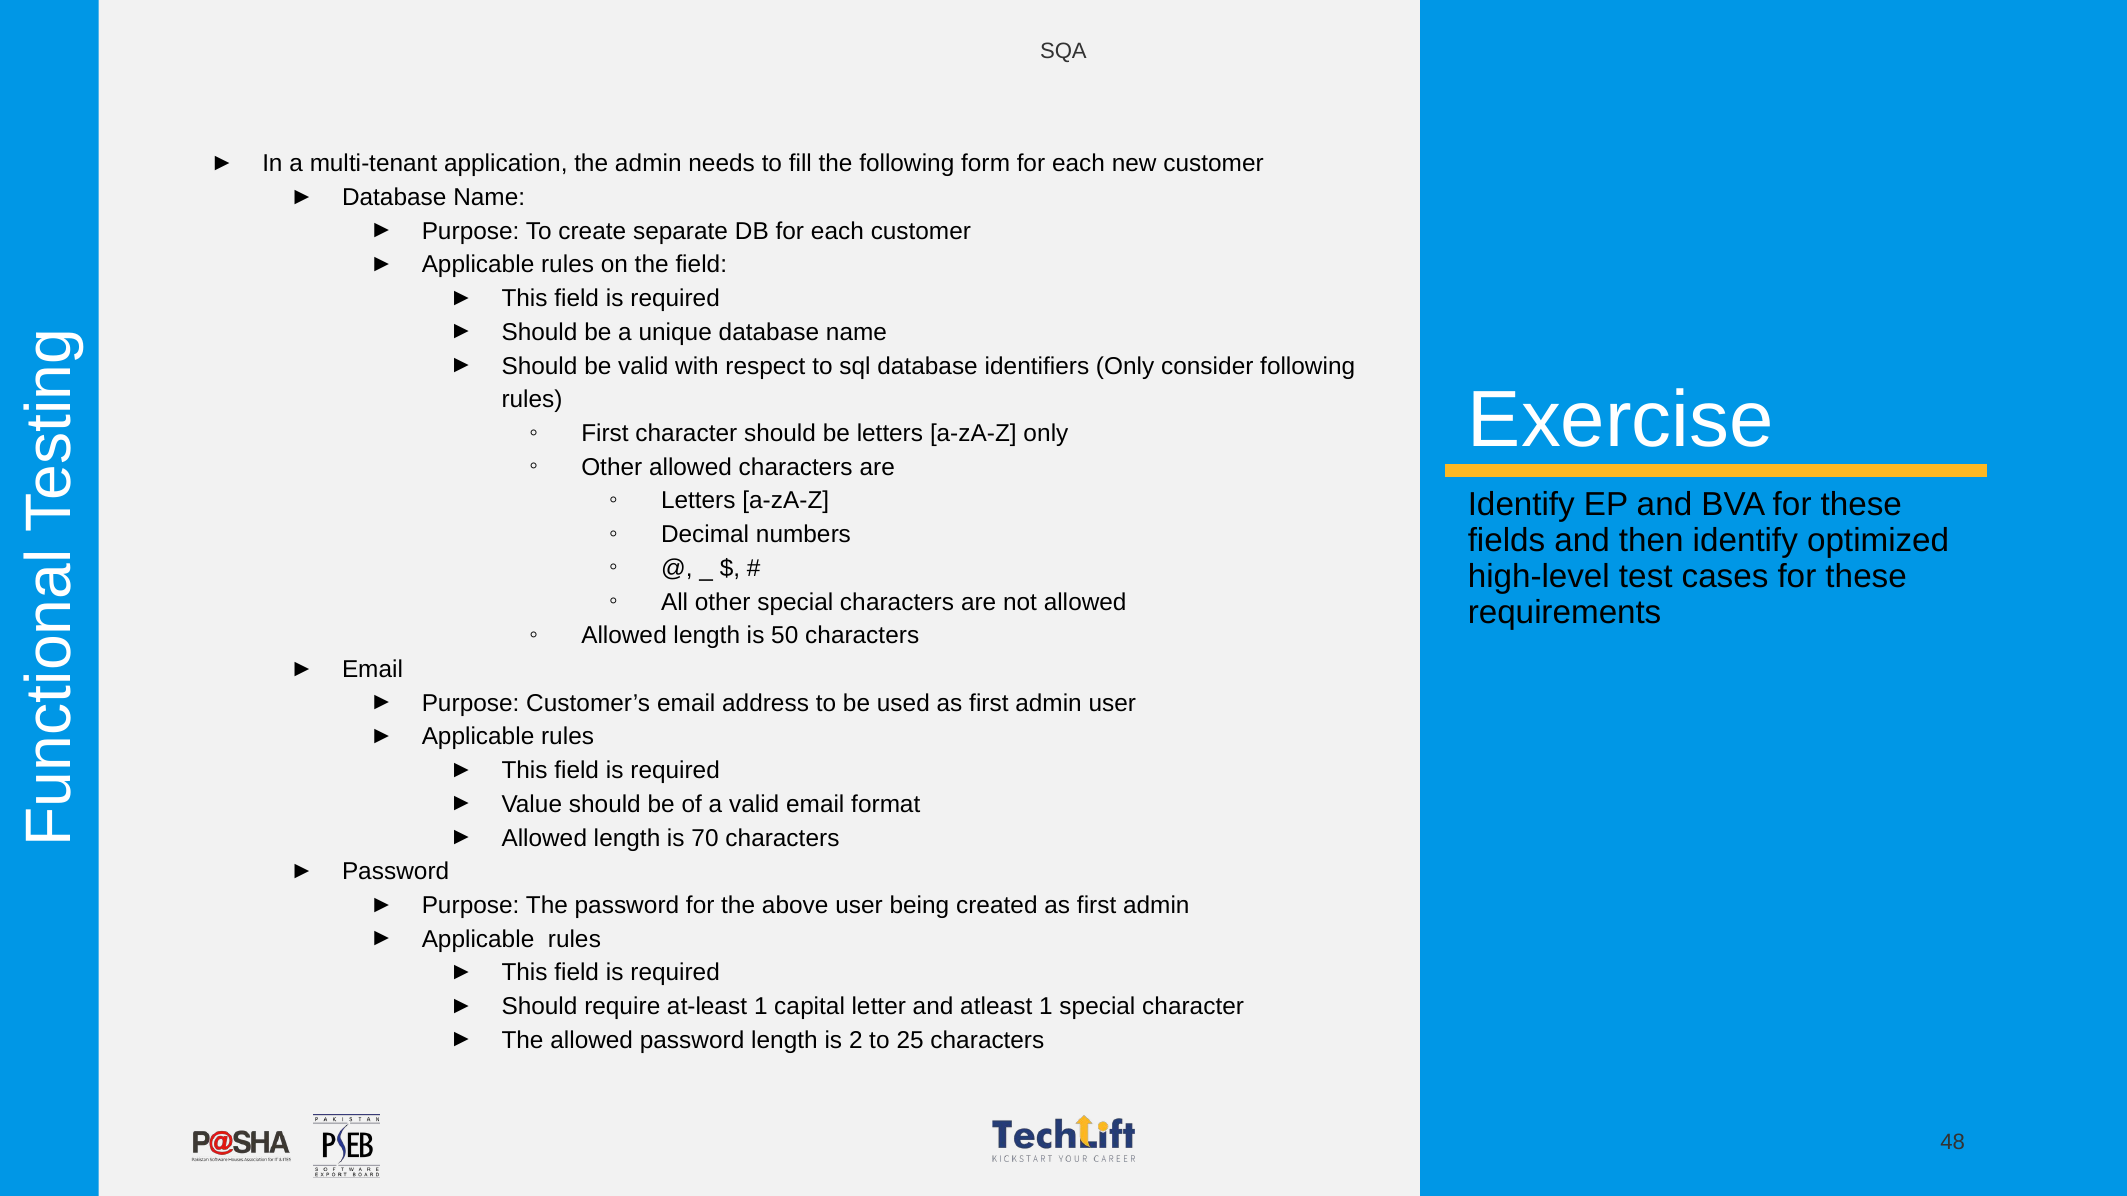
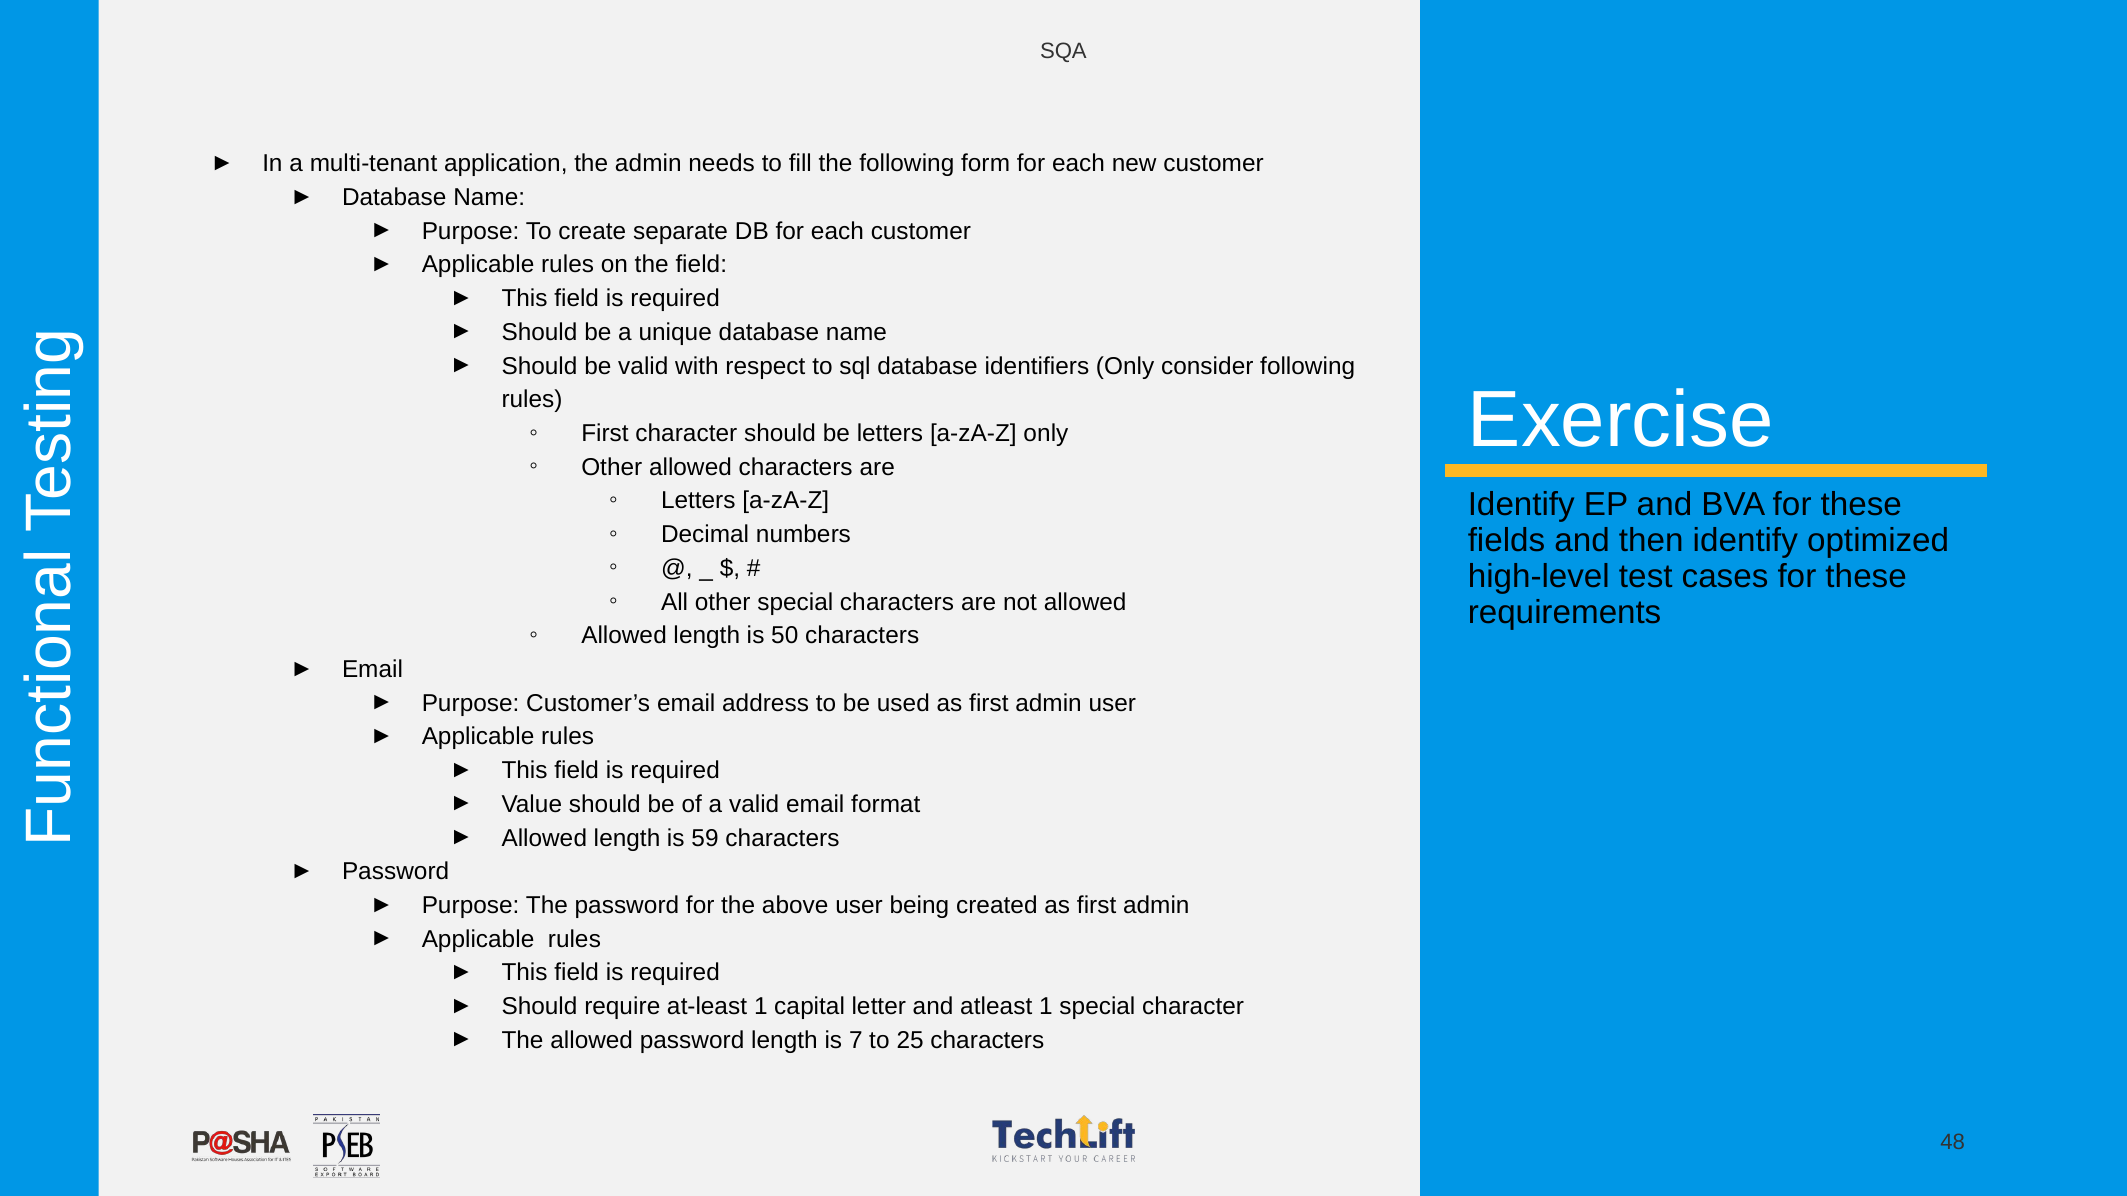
70: 70 -> 59 (705, 838)
2: 2 -> 7 (856, 1041)
